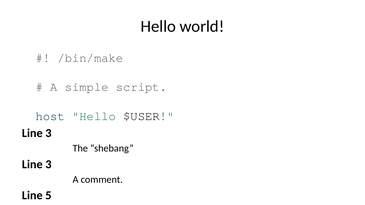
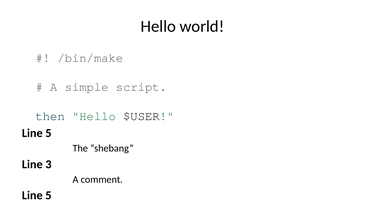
host: host -> then (50, 116)
3: 3 -> 5 (48, 133)
